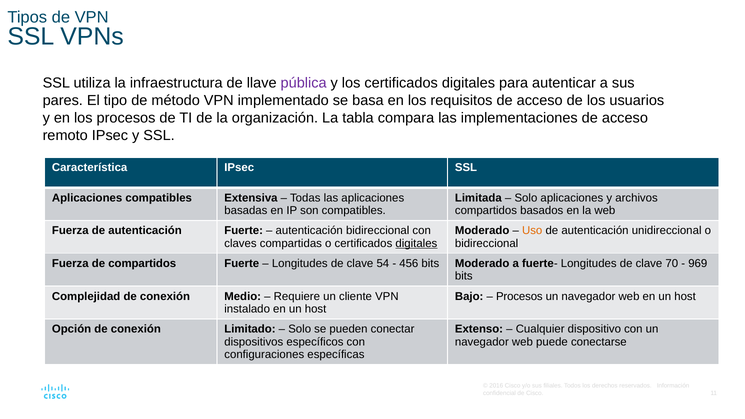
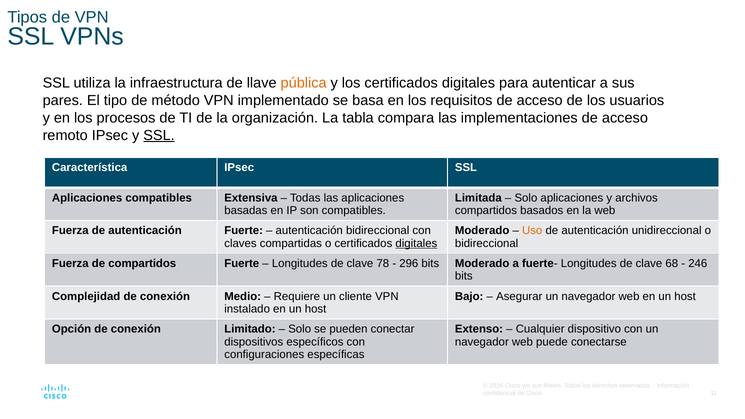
pública colour: purple -> orange (304, 83)
SSL underline: none -> present (159, 135)
54: 54 -> 78 (383, 264)
456: 456 -> 296 (409, 264)
70: 70 -> 68 (672, 264)
969: 969 -> 246 (698, 264)
Procesos: Procesos -> Asegurar (519, 296)
